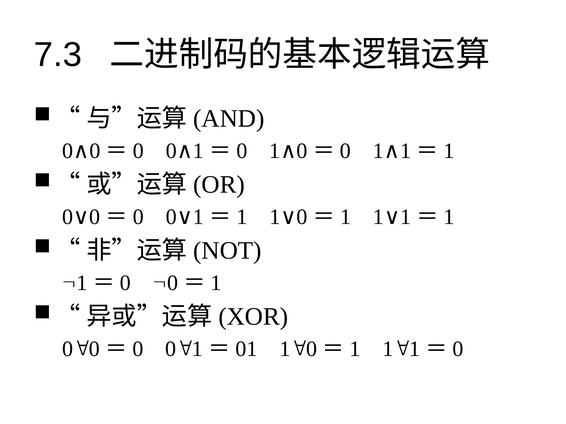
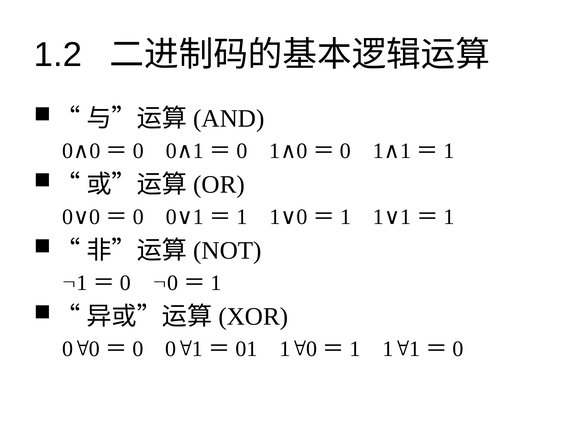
7.3: 7.3 -> 1.2 (58, 55)
